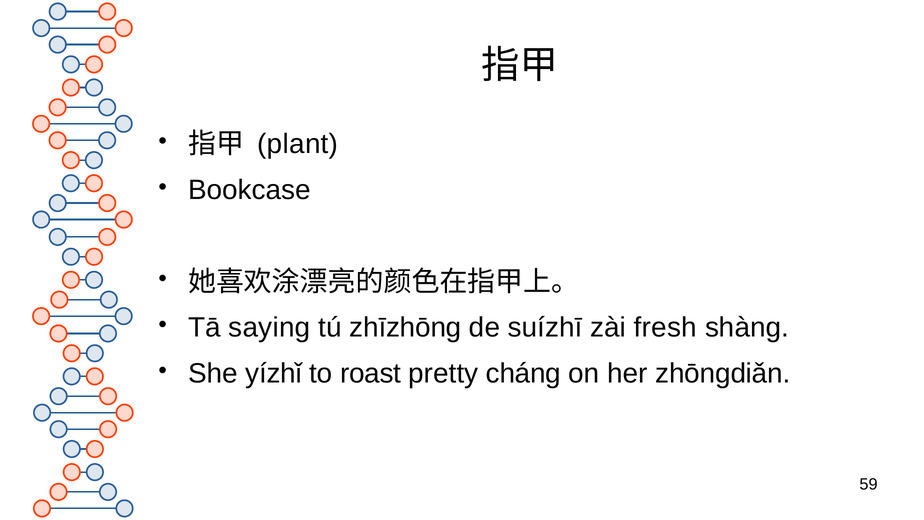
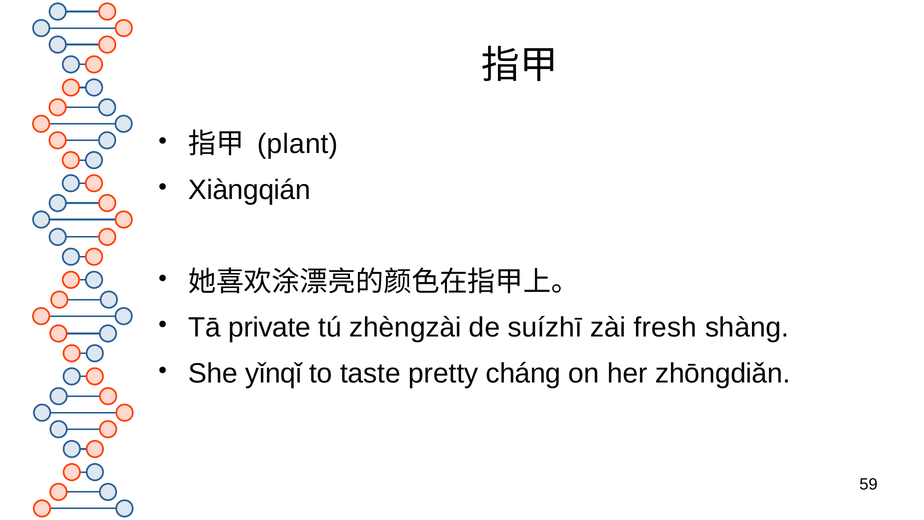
Bookcase: Bookcase -> Xiàngqián (249, 190)
saying: saying -> private (270, 328)
zhīzhōng: zhīzhōng -> zhèngzài (405, 328)
yízhǐ: yízhǐ -> yǐnqǐ (274, 373)
roast: roast -> taste (370, 373)
